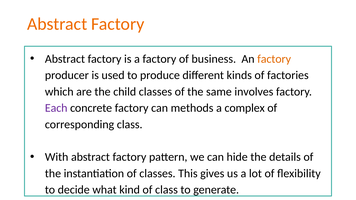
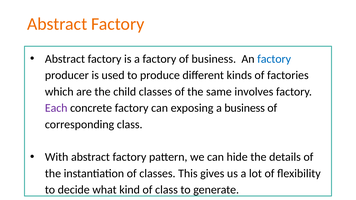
factory colour: orange -> blue (274, 59)
methods: methods -> exposing (192, 108)
a complex: complex -> business (245, 108)
